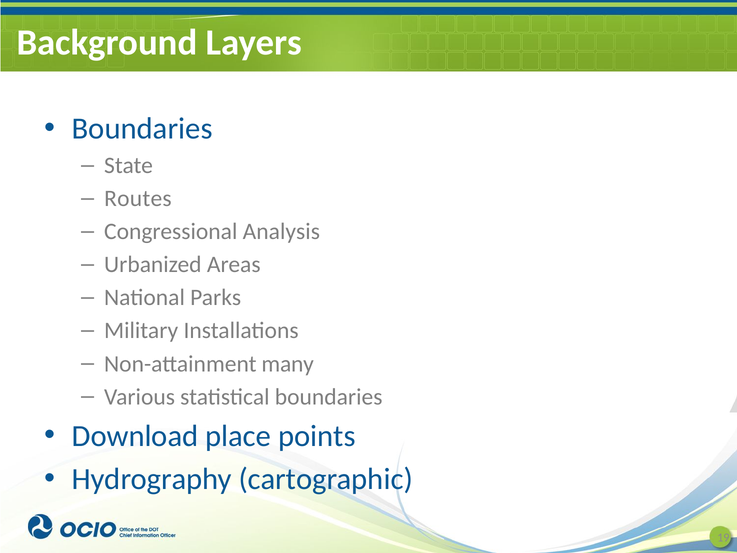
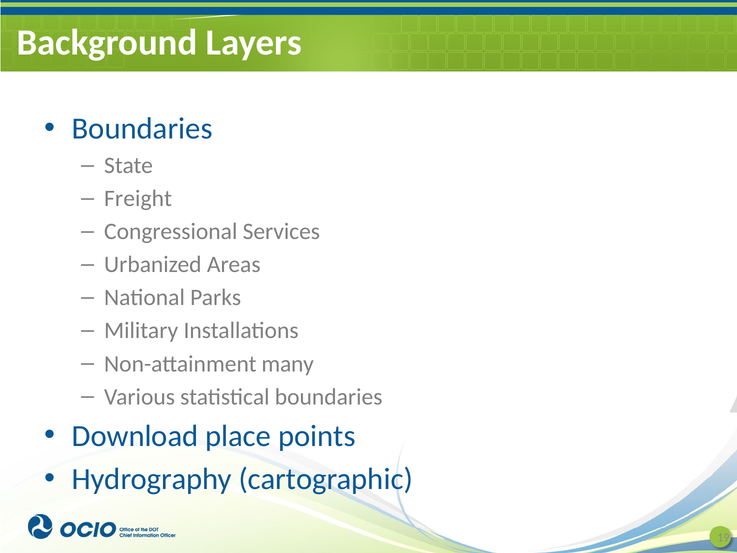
Routes: Routes -> Freight (138, 198)
Analysis: Analysis -> Services (281, 231)
